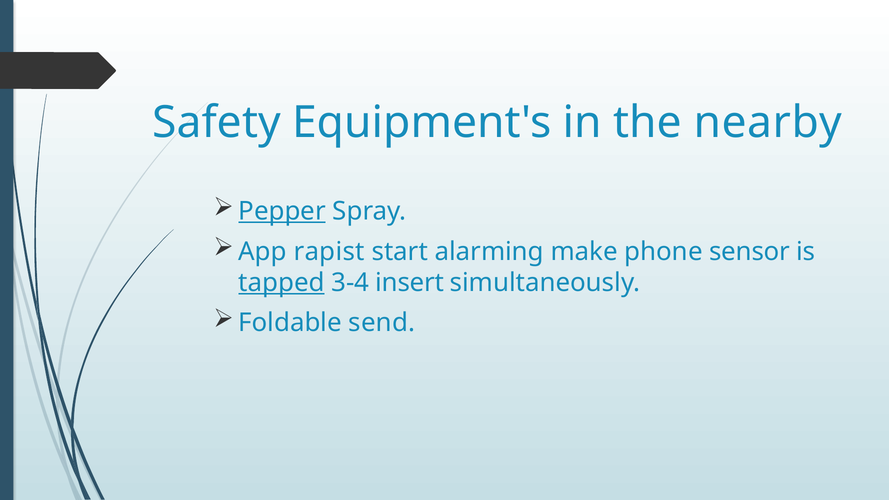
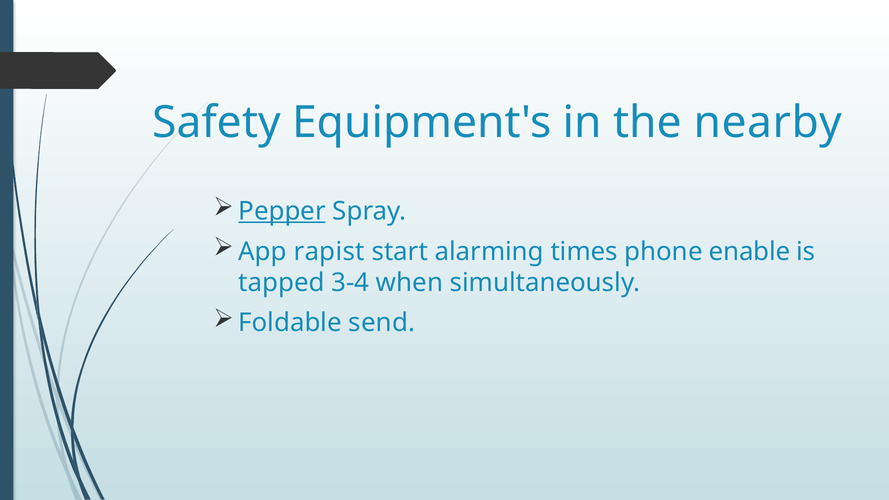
make: make -> times (584, 252)
sensor: sensor -> enable (750, 252)
tapped underline: present -> none (281, 283)
insert: insert -> when (410, 283)
